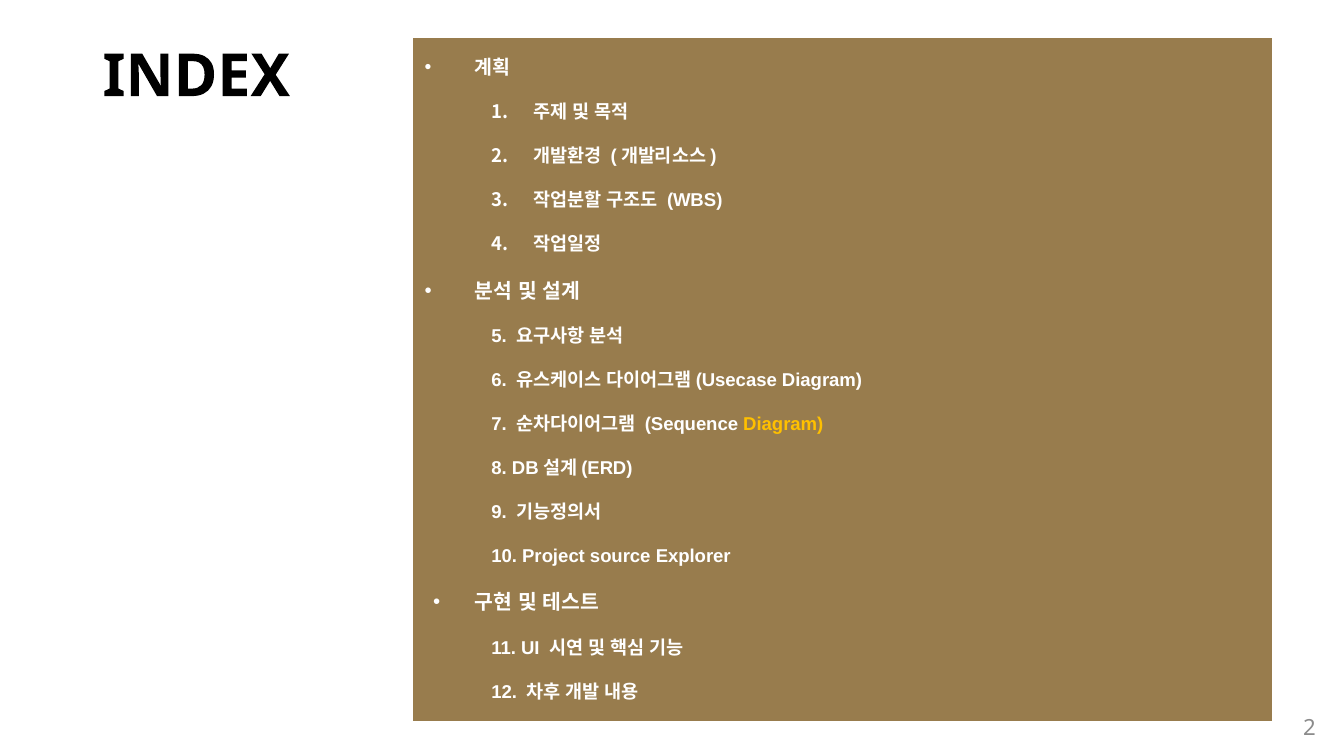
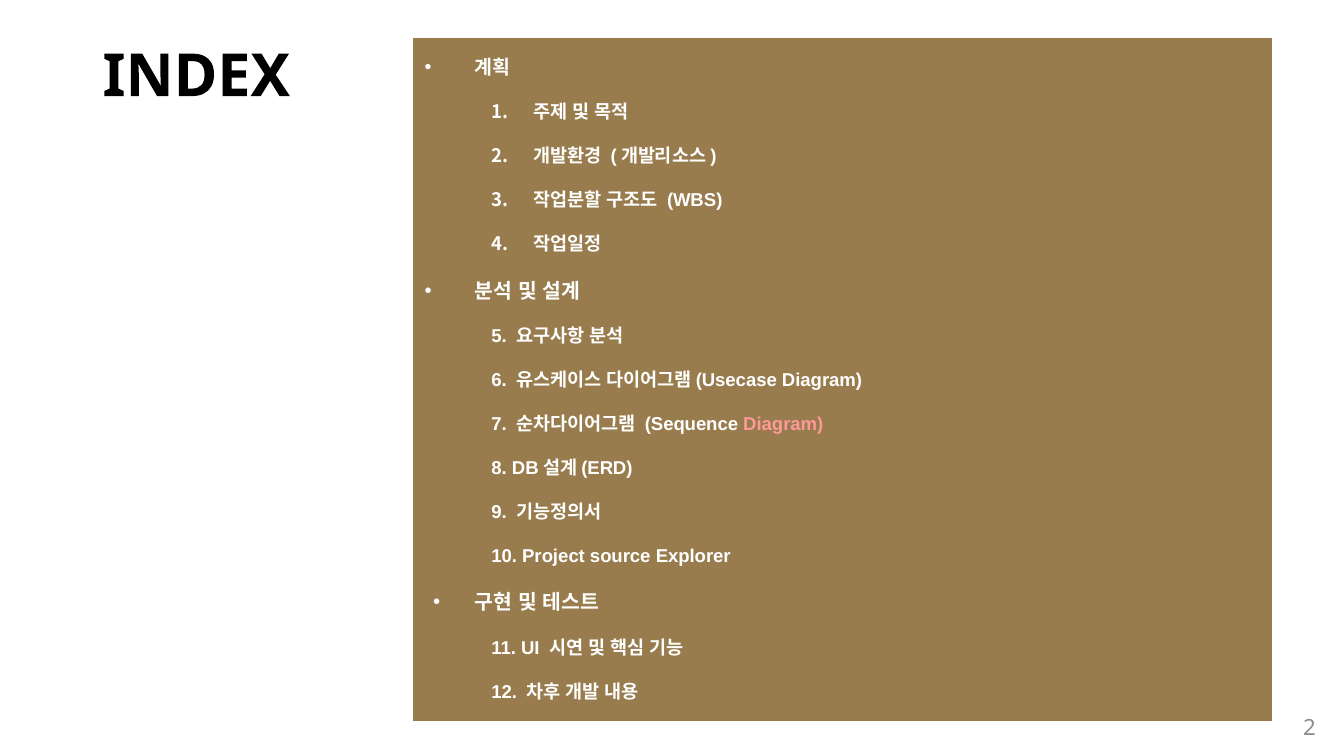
Diagram colour: yellow -> pink (783, 424)
